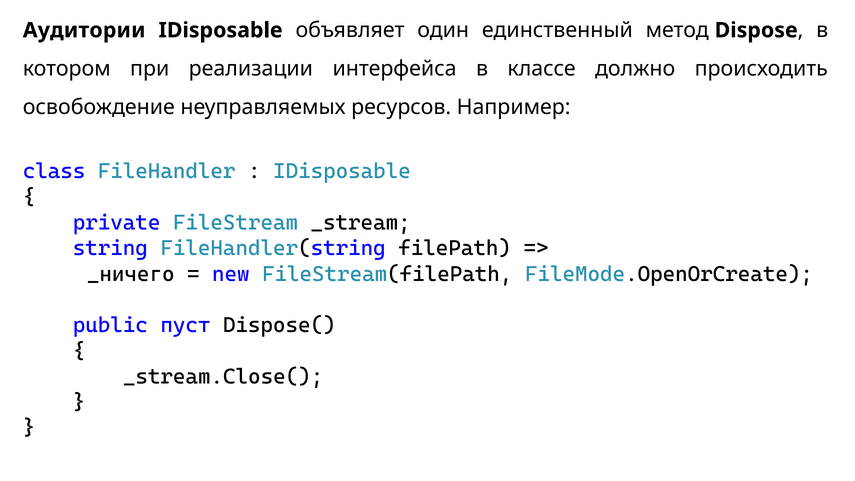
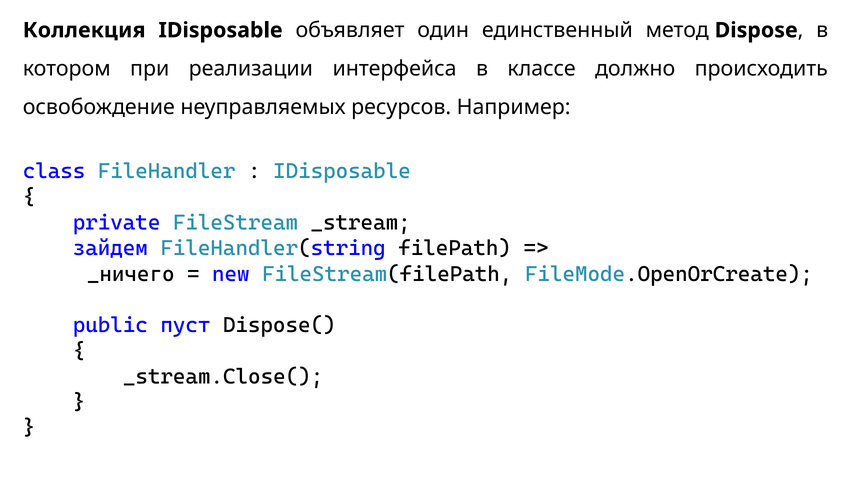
Аудитории: Аудитории -> Коллекция (84, 30)
string: string -> зайдем (110, 248)
